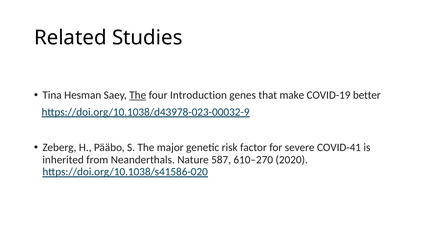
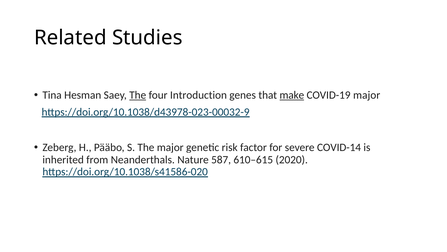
make underline: none -> present (292, 95)
COVID-19 better: better -> major (367, 95)
COVID-41: COVID-41 -> COVID-14 (339, 147)
610–270: 610–270 -> 610–615 (253, 159)
